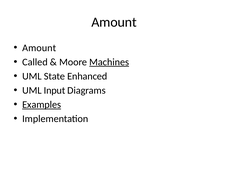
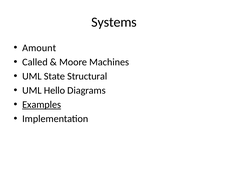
Amount: Amount -> Systems (114, 22)
Machines underline: present -> none (109, 62)
Enhanced: Enhanced -> Structural (87, 76)
Input: Input -> Hello (55, 90)
